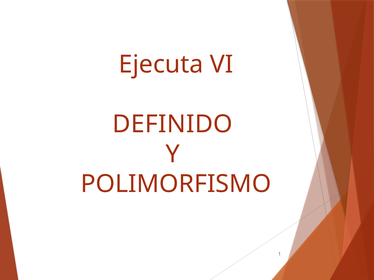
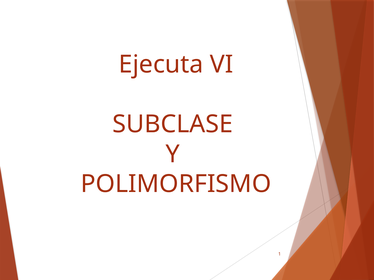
DEFINIDO: DEFINIDO -> SUBCLASE (173, 124)
